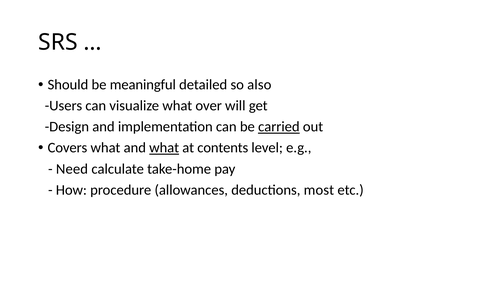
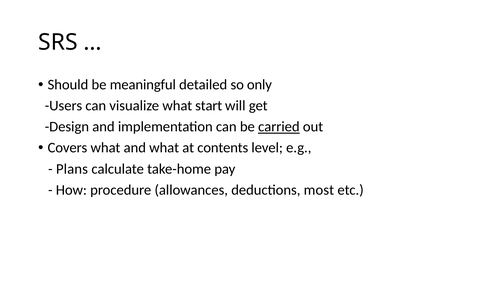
also: also -> only (259, 85)
over: over -> start (209, 106)
what underline: present -> none (164, 148)
Need: Need -> Plans (72, 169)
